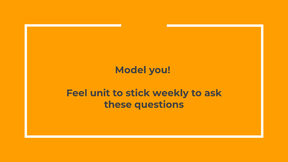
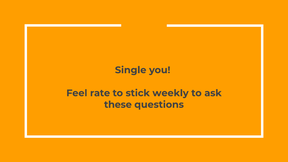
Model: Model -> Single (131, 70)
unit: unit -> rate (100, 93)
